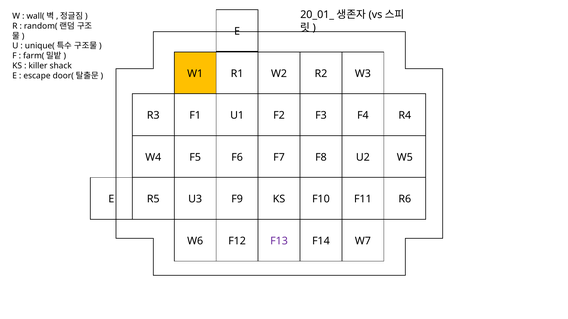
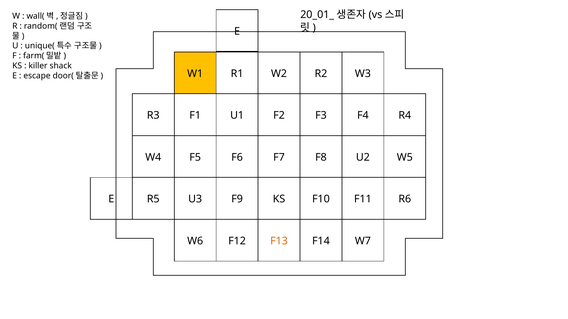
F13 colour: purple -> orange (279, 241)
